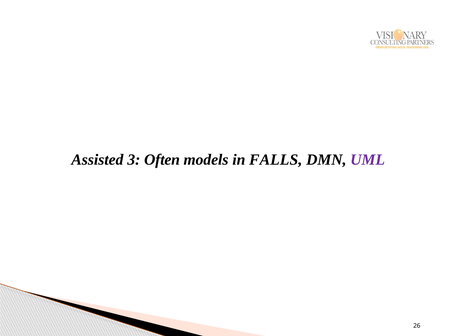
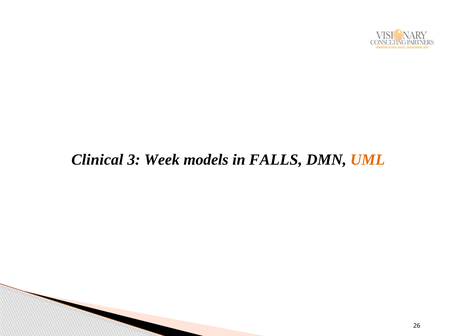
Assisted: Assisted -> Clinical (97, 160)
Often: Often -> Week (162, 160)
UML colour: purple -> orange (368, 160)
